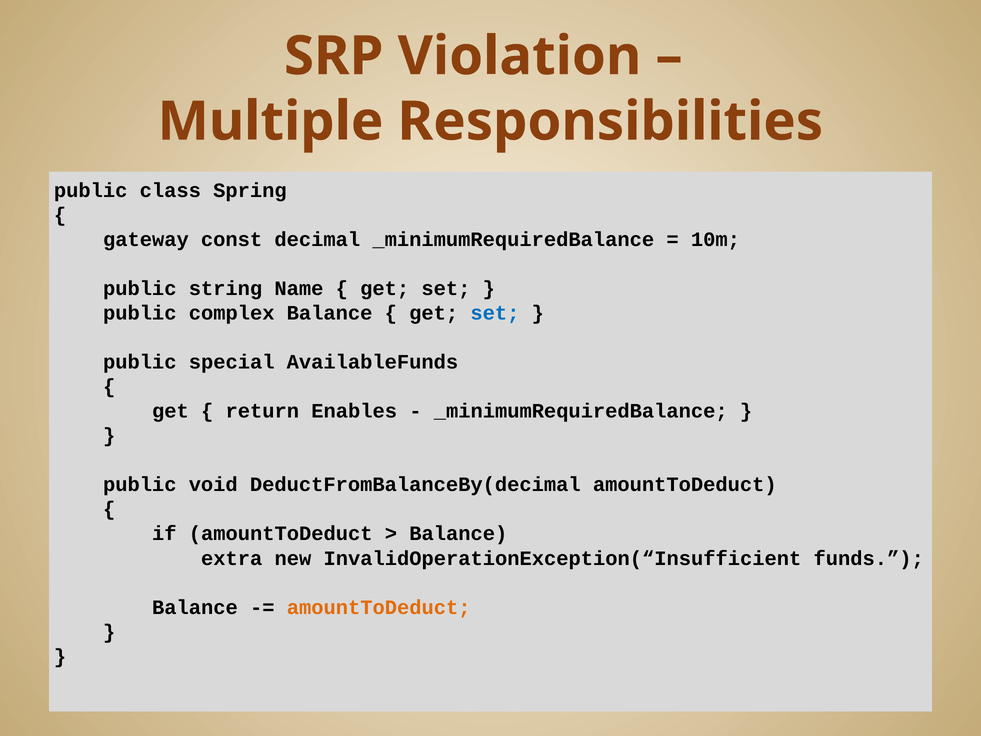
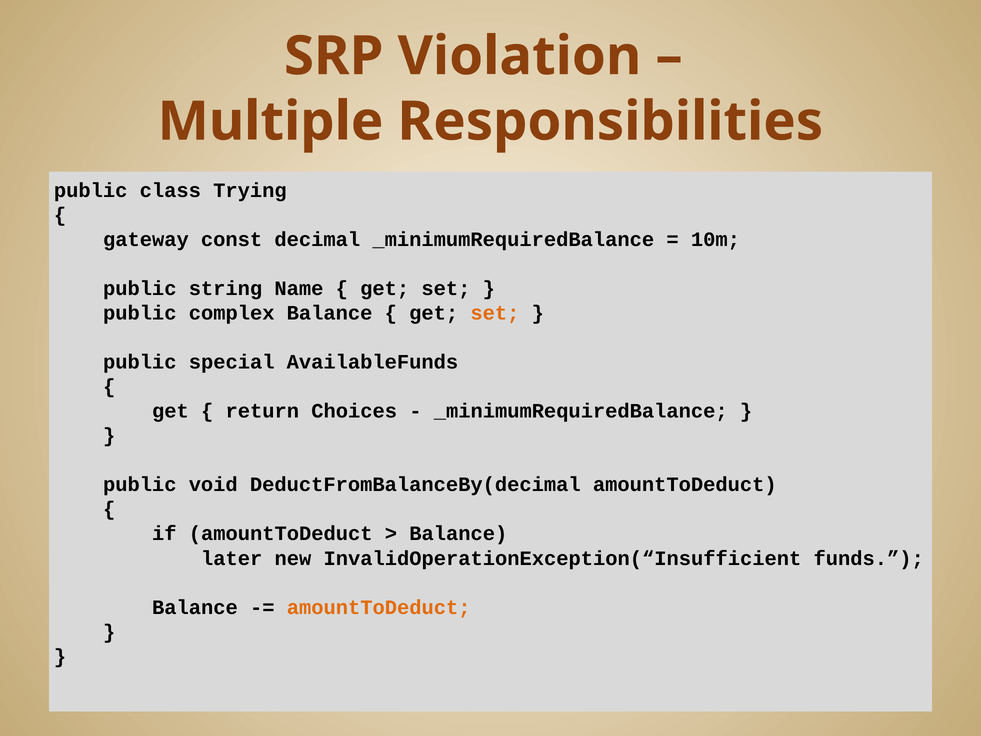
Spring: Spring -> Trying (250, 190)
set colour: blue -> orange (495, 313)
Enables: Enables -> Choices (354, 411)
extra: extra -> later (232, 558)
